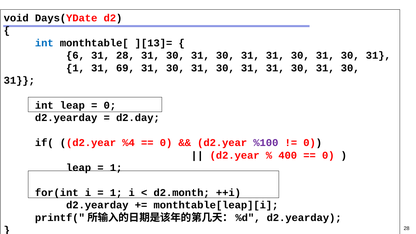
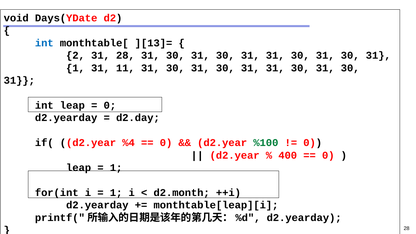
6: 6 -> 2 (75, 55)
69: 69 -> 11 (125, 68)
%100 colour: purple -> green (266, 143)
